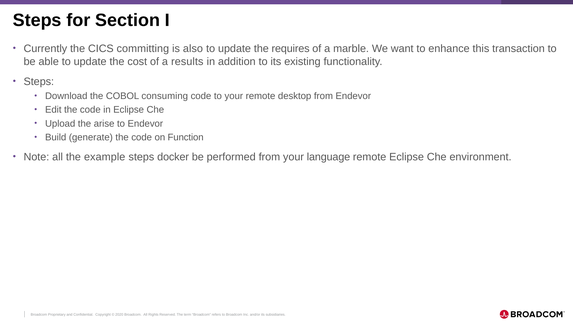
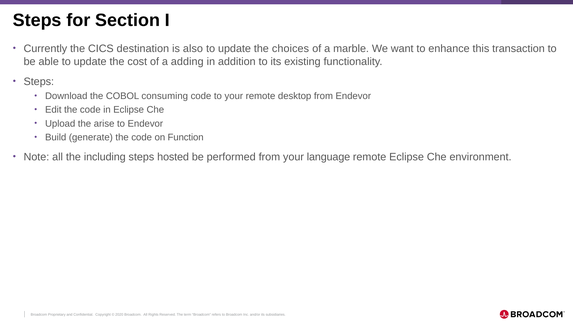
committing: committing -> destination (143, 49)
requires: requires -> choices (290, 49)
results: results -> adding (187, 62)
example: example -> including (105, 157)
docker: docker -> hosted (173, 157)
